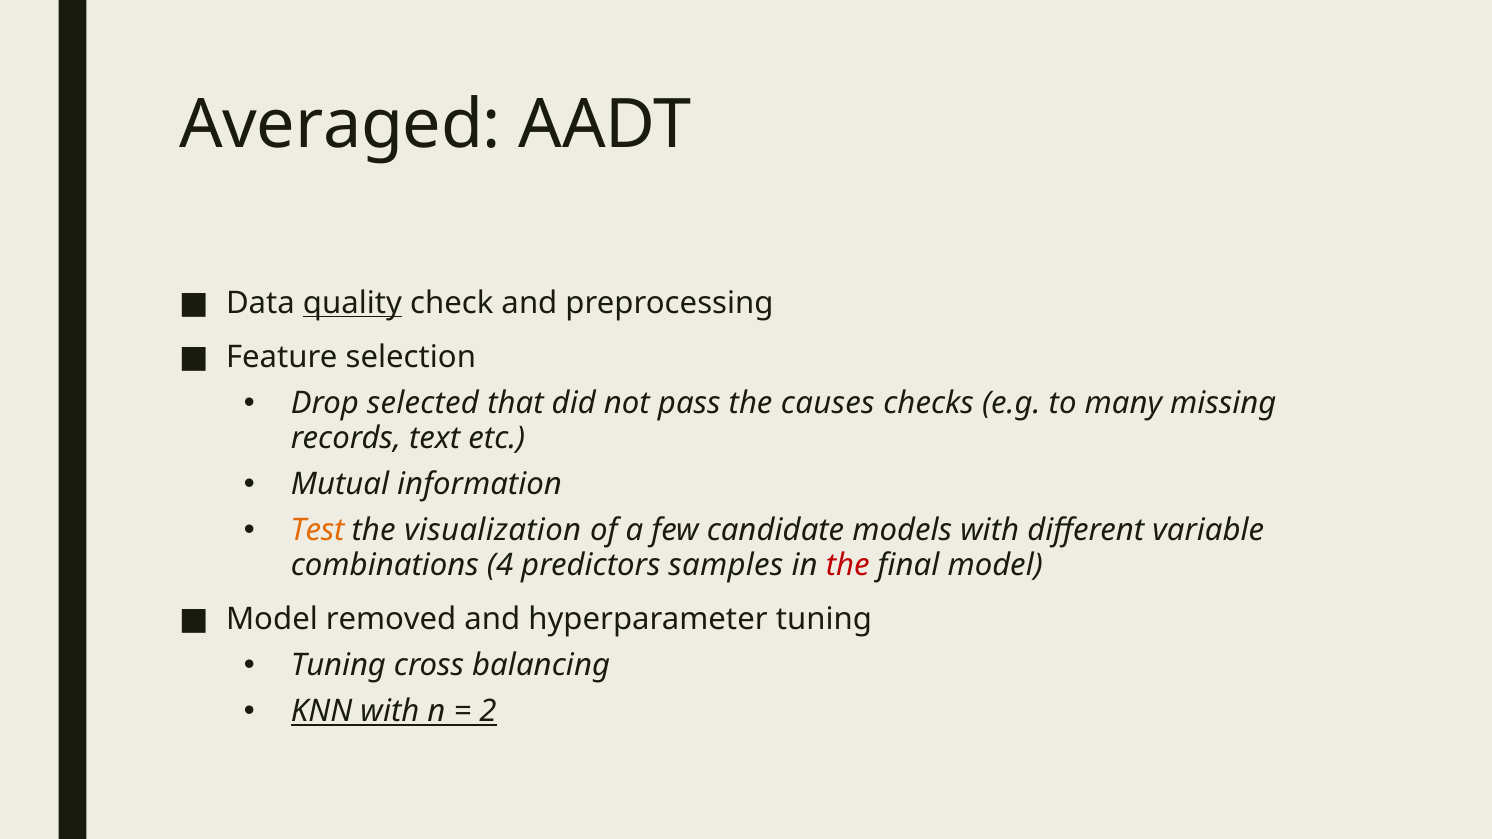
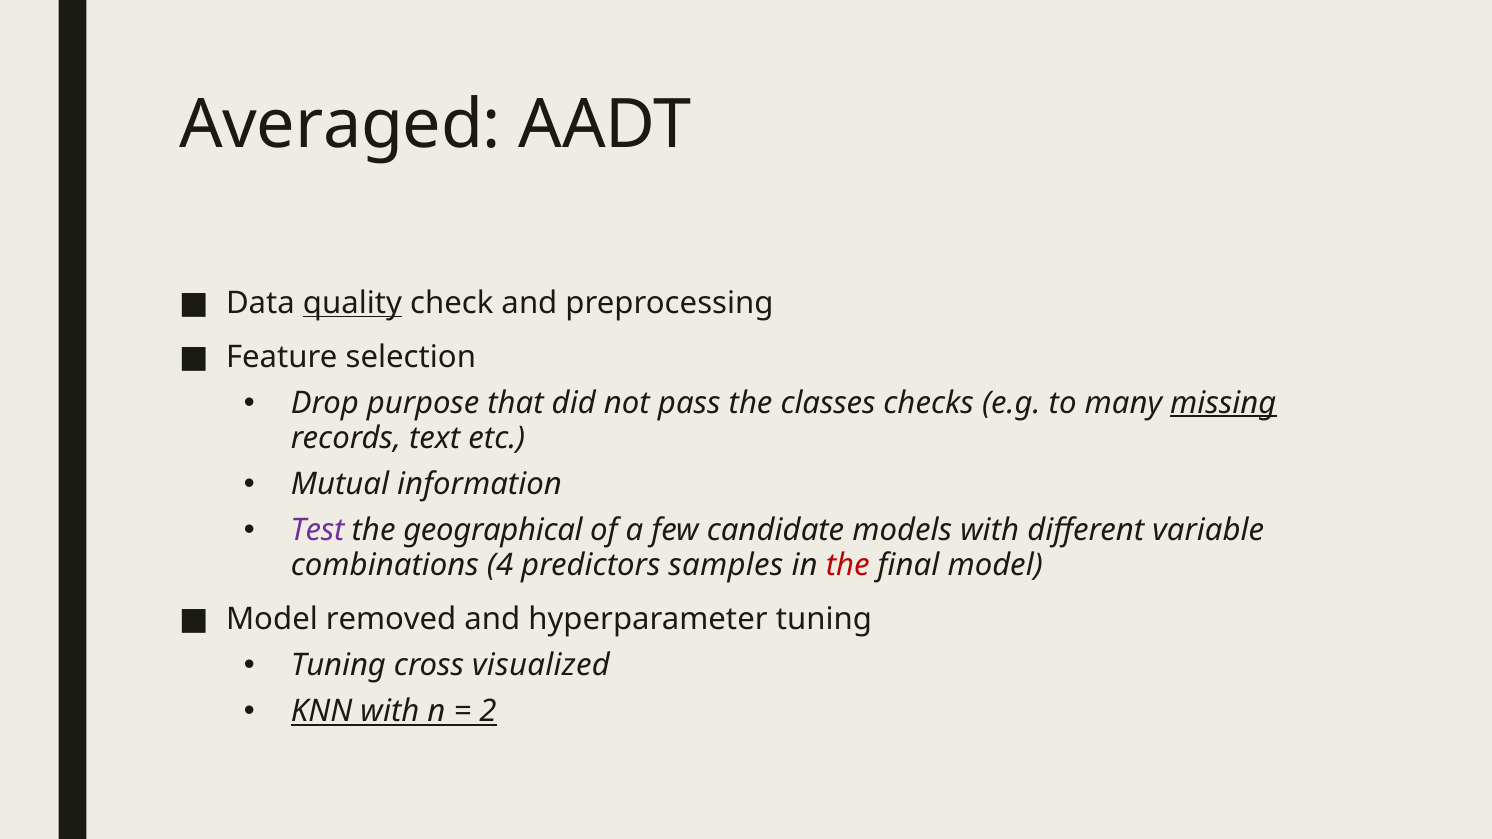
selected: selected -> purpose (423, 403)
causes: causes -> classes (828, 403)
missing underline: none -> present (1223, 403)
Test colour: orange -> purple (317, 530)
visualization: visualization -> geographical (493, 530)
balancing: balancing -> visualized (541, 665)
